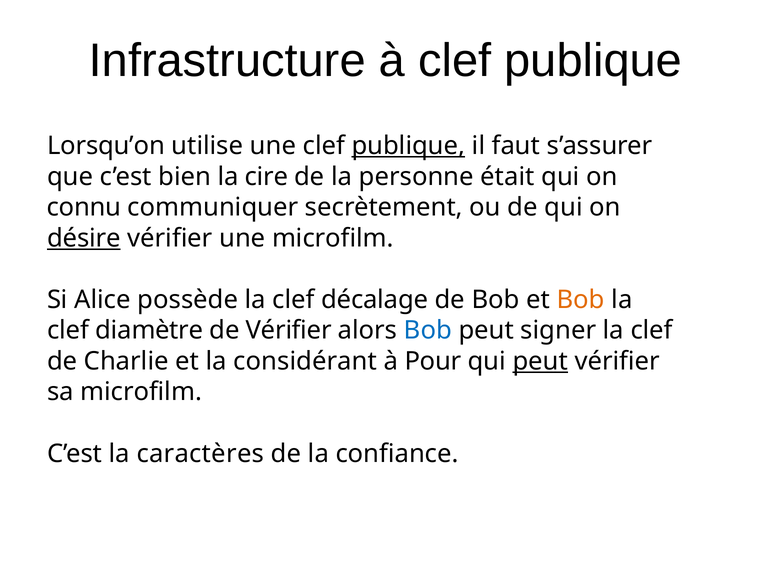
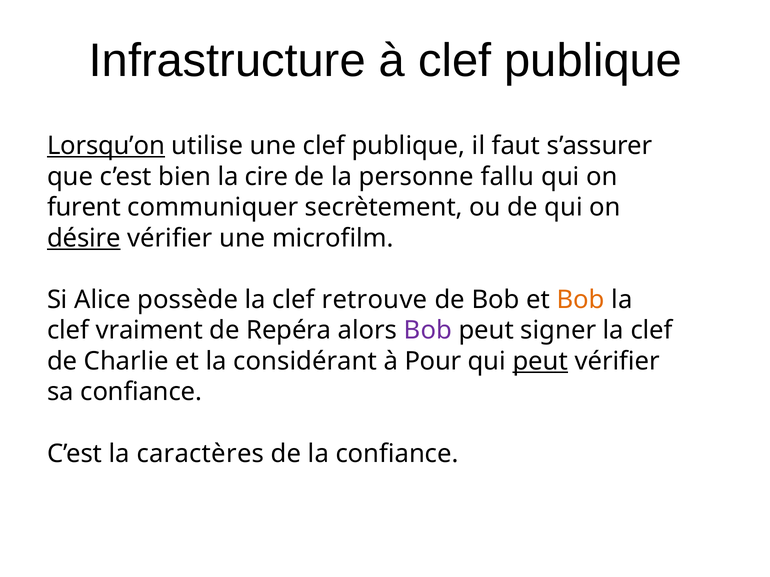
Lorsqu’on underline: none -> present (106, 146)
publique underline: present -> none (408, 146)
était: était -> fallu (507, 177)
connu: connu -> furent (84, 208)
décalage: décalage -> retrouve (374, 300)
diamètre: diamètre -> vraiment (149, 331)
de Vérifier: Vérifier -> Repéra (289, 331)
Bob colour: blue -> purple (428, 331)
sa microfilm: microfilm -> confiance (141, 392)
